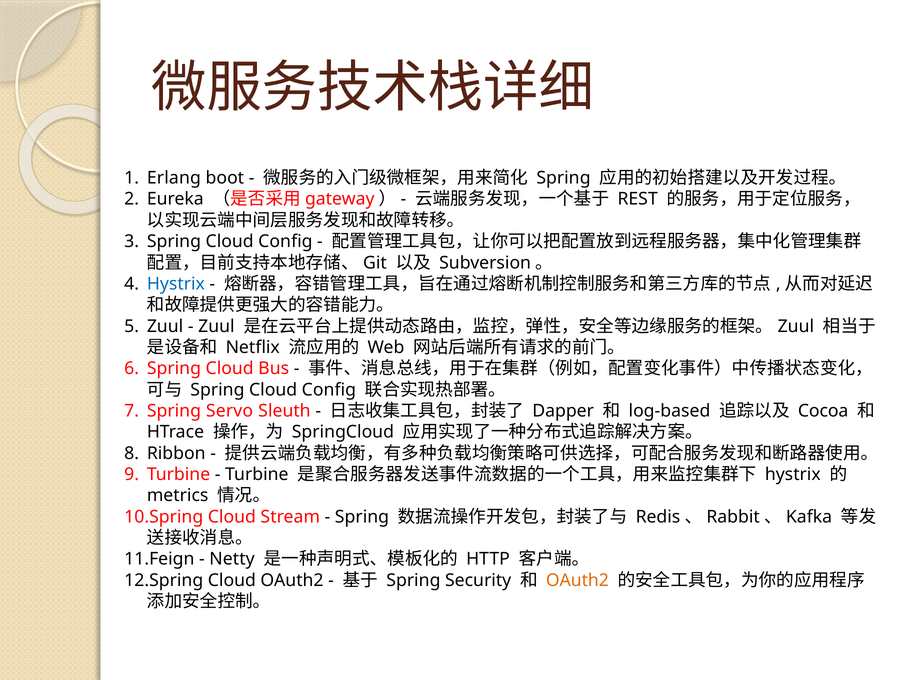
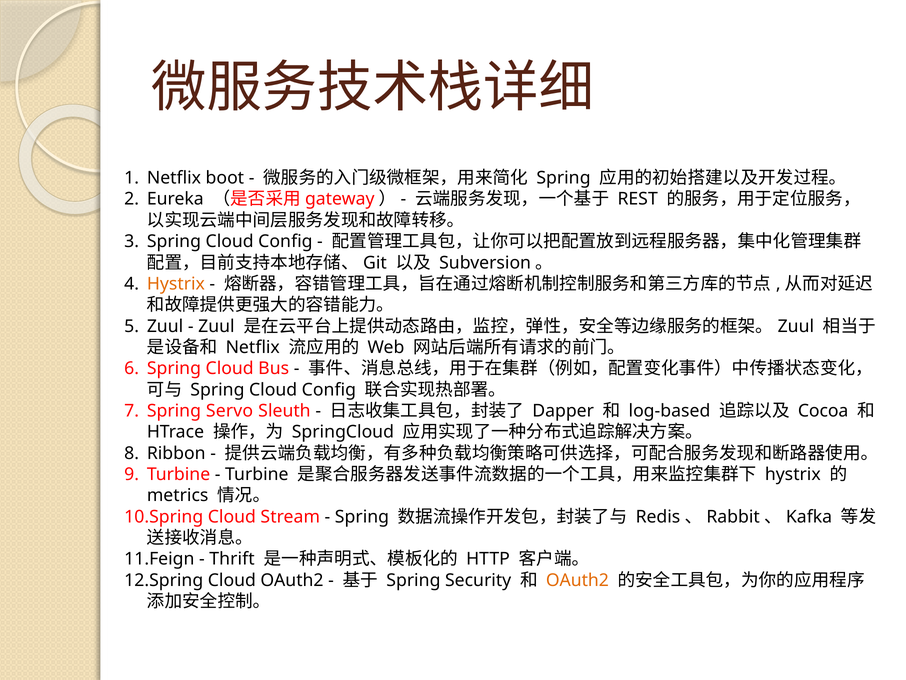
Erlang: Erlang -> Netflix (174, 178)
Hystrix colour: blue -> orange (176, 284)
Netty: Netty -> Thrift (232, 559)
